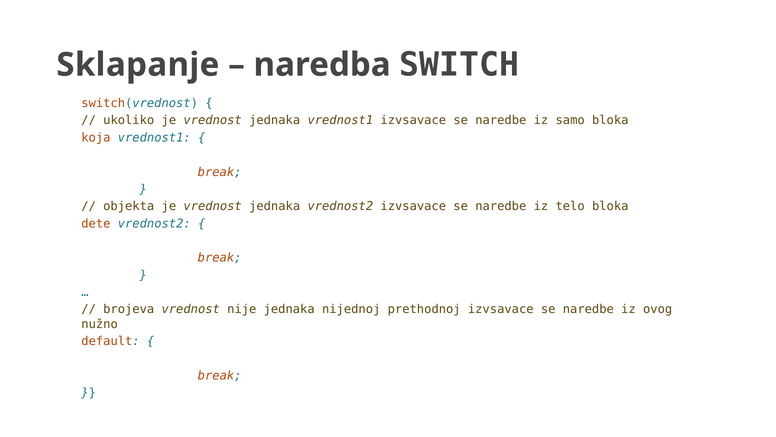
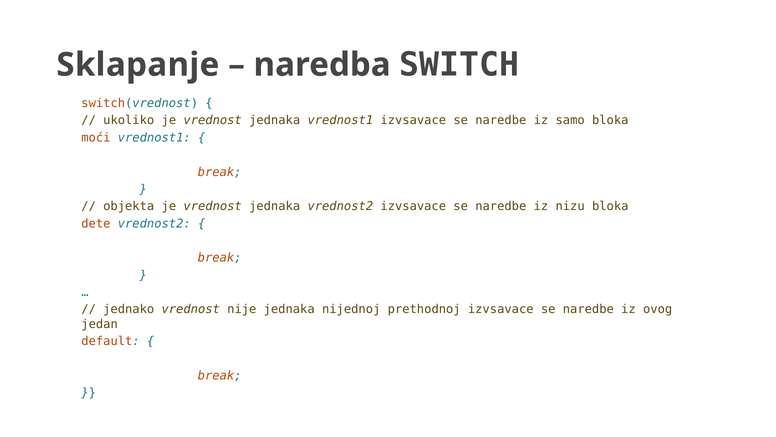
koja: koja -> moći (96, 138)
telo: telo -> nizu (570, 206)
brojeva: brojeva -> jednako (129, 309)
nužno: nužno -> jedan (100, 324)
